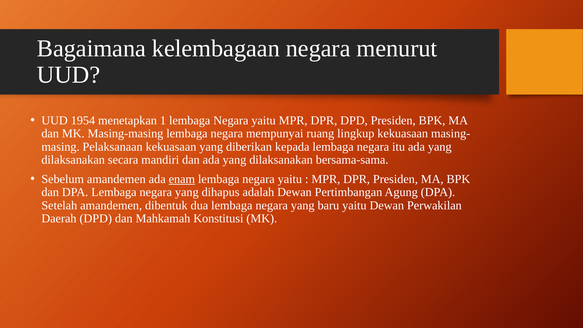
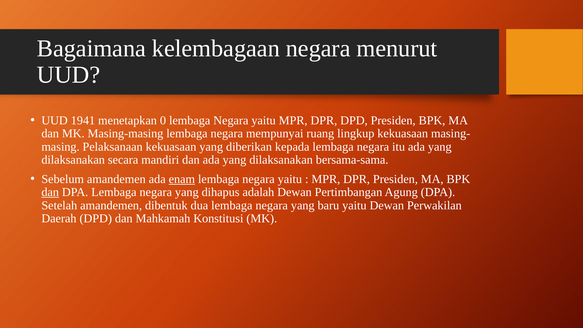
1954: 1954 -> 1941 (83, 120)
1: 1 -> 0 (163, 120)
dan underline: none -> present (50, 192)
